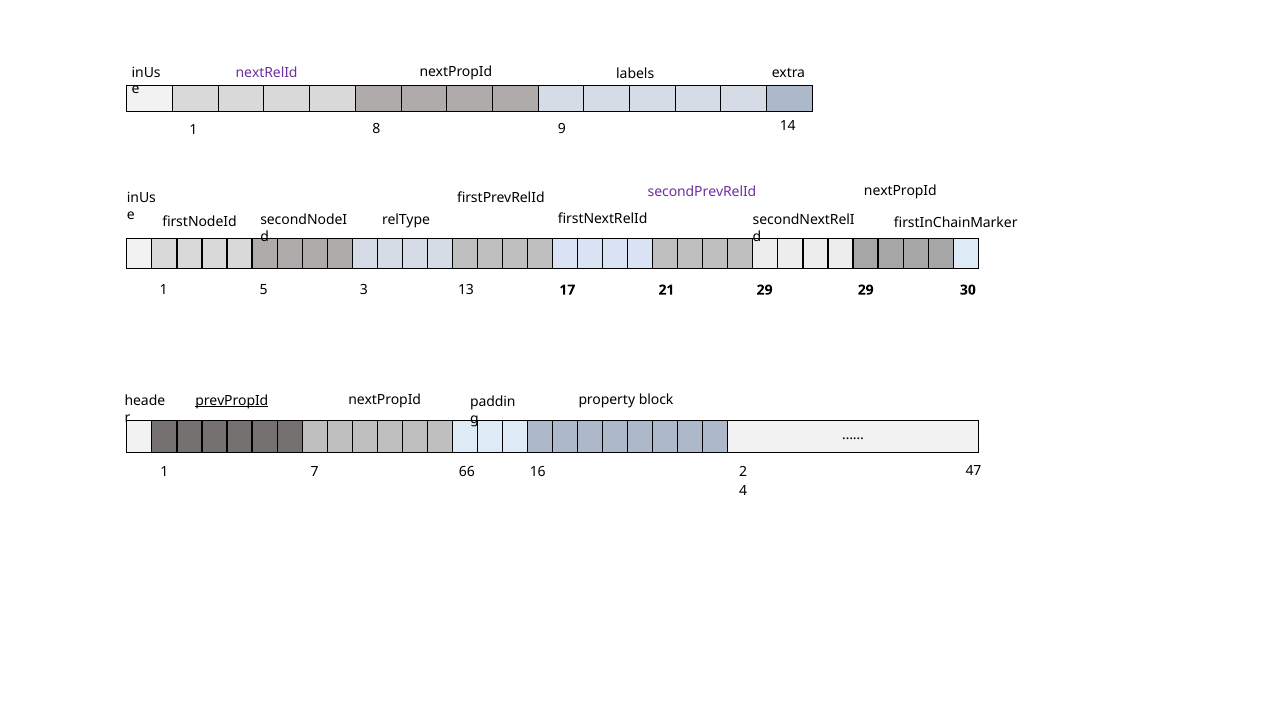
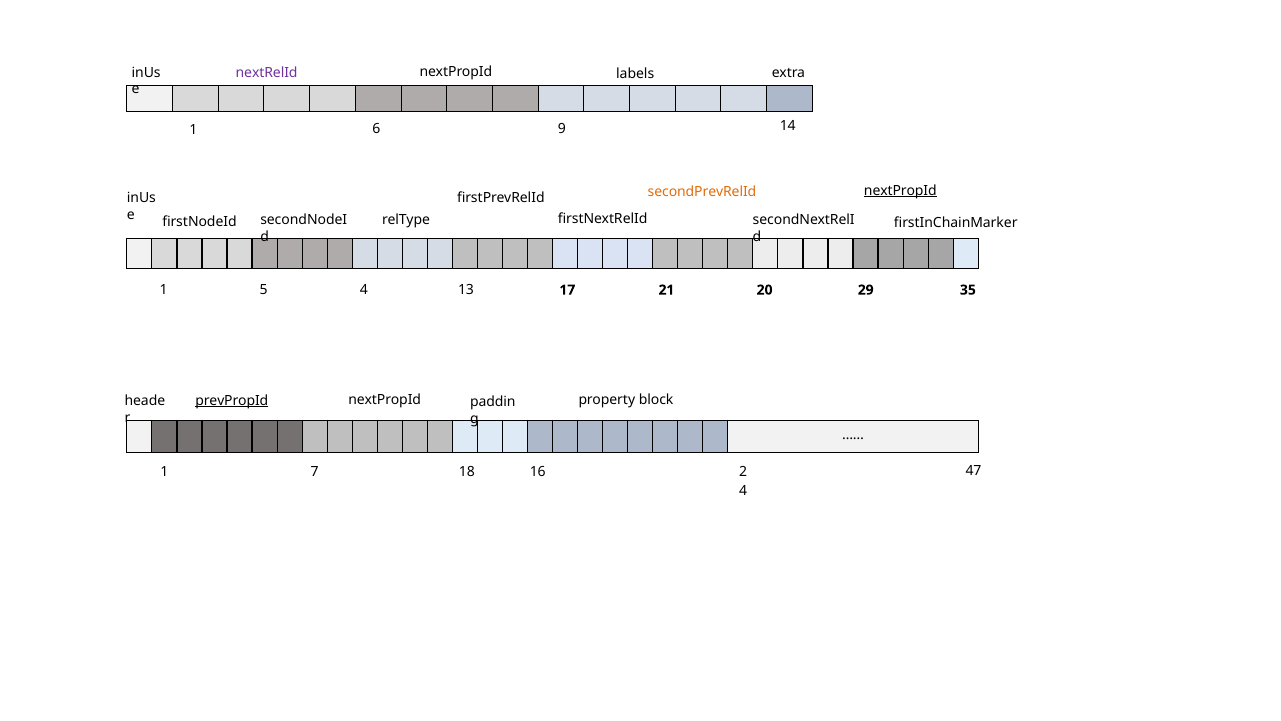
8: 8 -> 6 (376, 128)
nextPropId underline: none -> present (900, 191)
secondPrevRelId colour: purple -> orange (702, 192)
5 3: 3 -> 4 (364, 290)
21 29: 29 -> 20 (765, 290)
30: 30 -> 35 (968, 290)
66: 66 -> 18 (467, 471)
